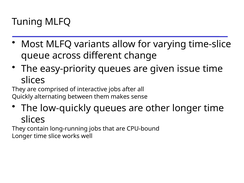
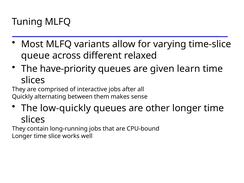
change: change -> relaxed (140, 56)
easy-priority: easy-priority -> have-priority (68, 69)
issue: issue -> learn (189, 69)
